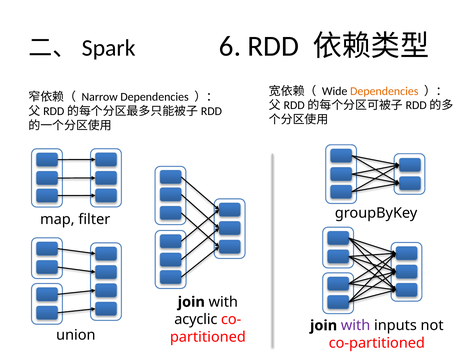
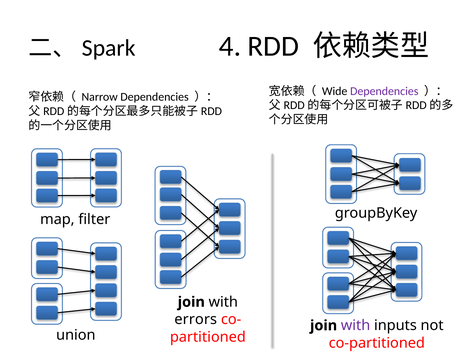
6: 6 -> 4 (230, 46)
Dependencies colour: orange -> purple (384, 91)
acyclic: acyclic -> errors (196, 319)
